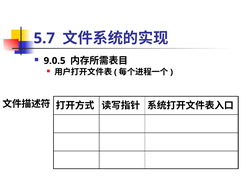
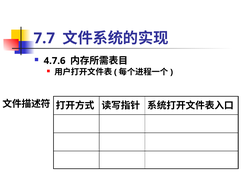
5.7: 5.7 -> 7.7 (44, 38)
9.0.5: 9.0.5 -> 4.7.6 (55, 61)
